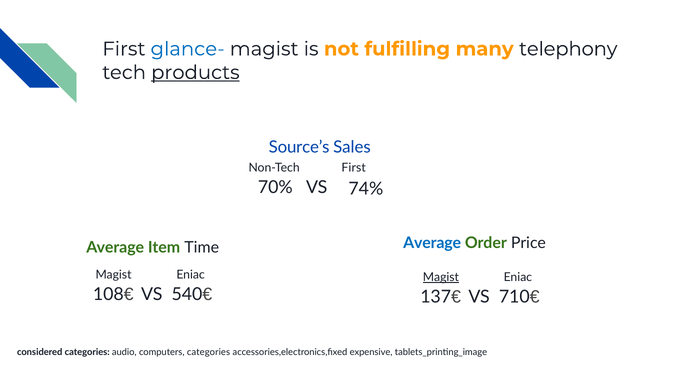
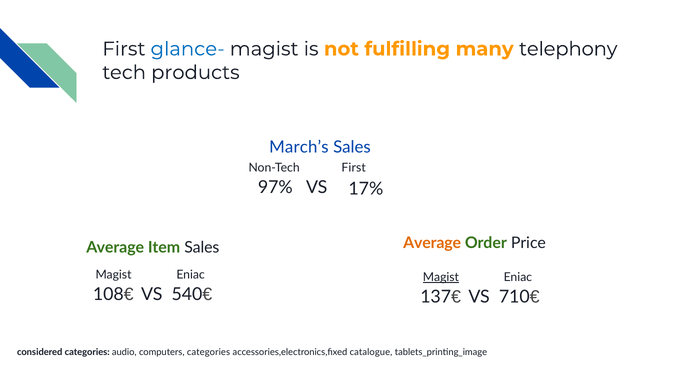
products underline: present -> none (195, 73)
Source’s: Source’s -> March’s (299, 147)
70%: 70% -> 97% (275, 188)
74%: 74% -> 17% (366, 189)
Average colour: blue -> orange (432, 243)
Item Time: Time -> Sales (202, 248)
expensive: expensive -> catalogue (371, 352)
